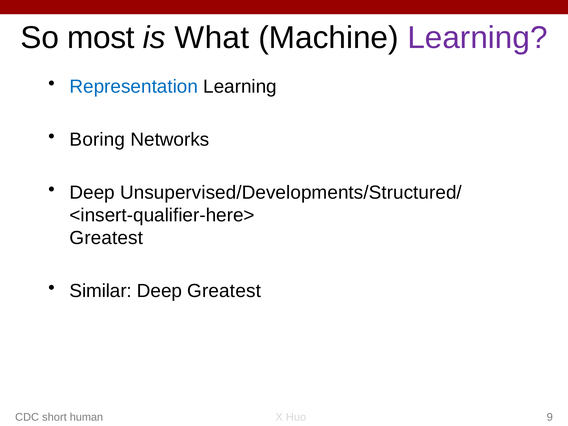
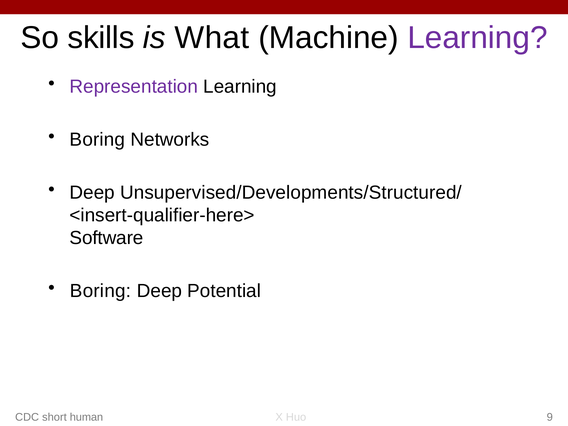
most: most -> skills (101, 38)
Representation colour: blue -> purple (134, 87)
Greatest: Greatest -> Software (106, 238)
Similar: Similar -> Boring (101, 291)
Deep Greatest: Greatest -> Potential (224, 291)
